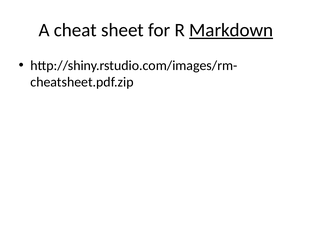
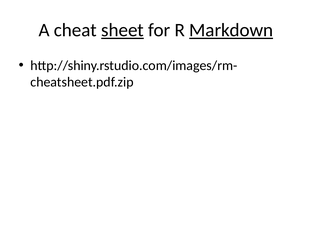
sheet underline: none -> present (123, 30)
